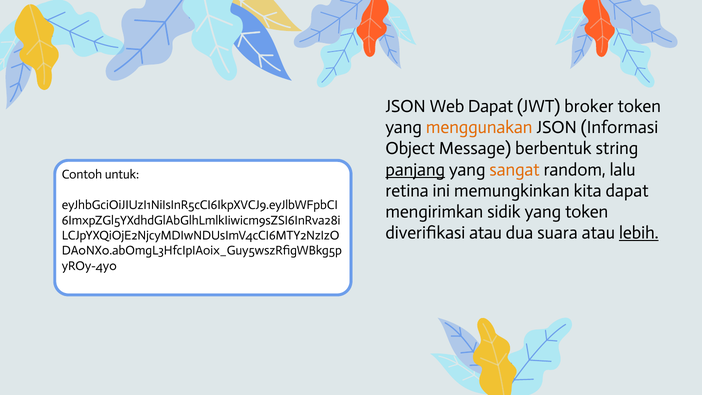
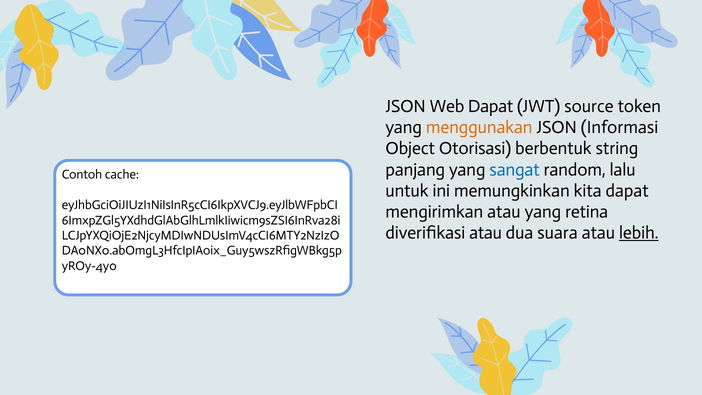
broker: broker -> source (589, 107)
Message: Message -> Otorisasi (475, 149)
panjang underline: present -> none (415, 170)
sangat colour: orange -> blue (515, 170)
untuk: untuk -> cache (122, 175)
retina: retina -> untuk (407, 191)
mengirimkan sidik: sidik -> atau (504, 212)
yang token: token -> retina (587, 212)
